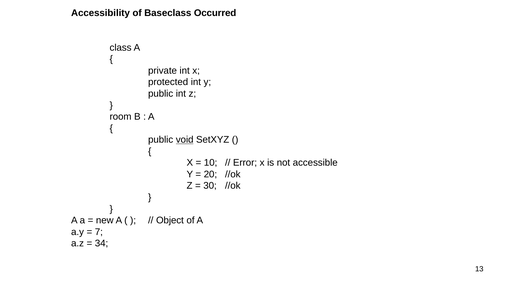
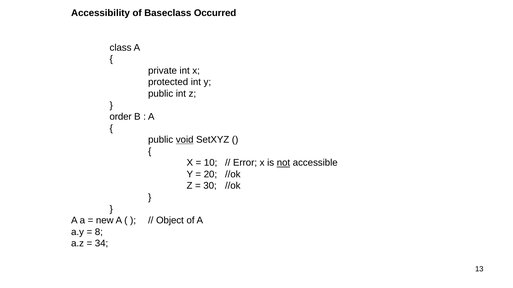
room: room -> order (121, 117)
not underline: none -> present (283, 163)
7: 7 -> 8 (99, 232)
